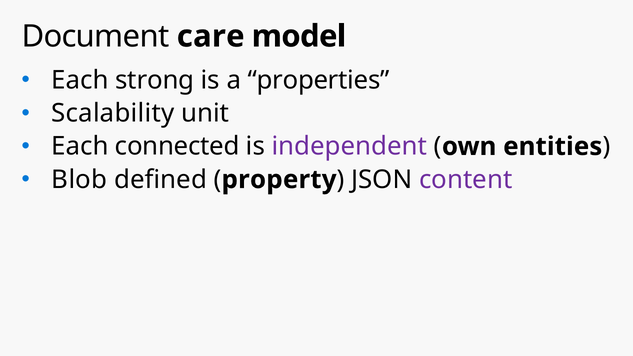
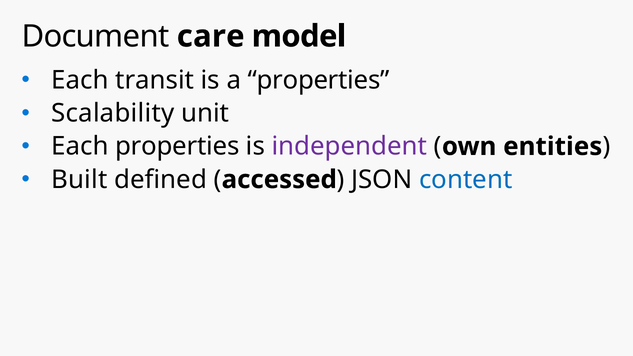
strong: strong -> transit (155, 80)
Each connected: connected -> properties (177, 146)
Blob: Blob -> Built (79, 180)
property: property -> accessed (279, 180)
content colour: purple -> blue (466, 180)
